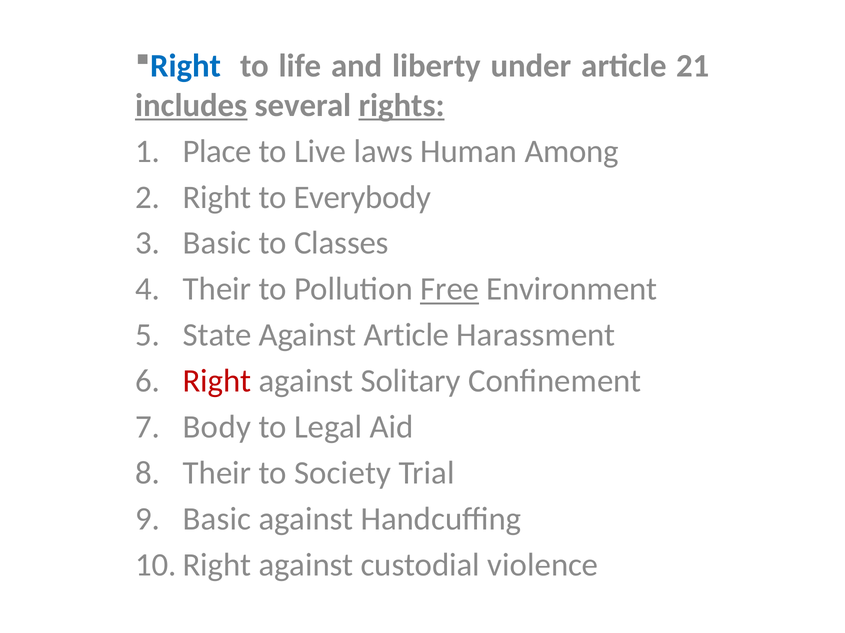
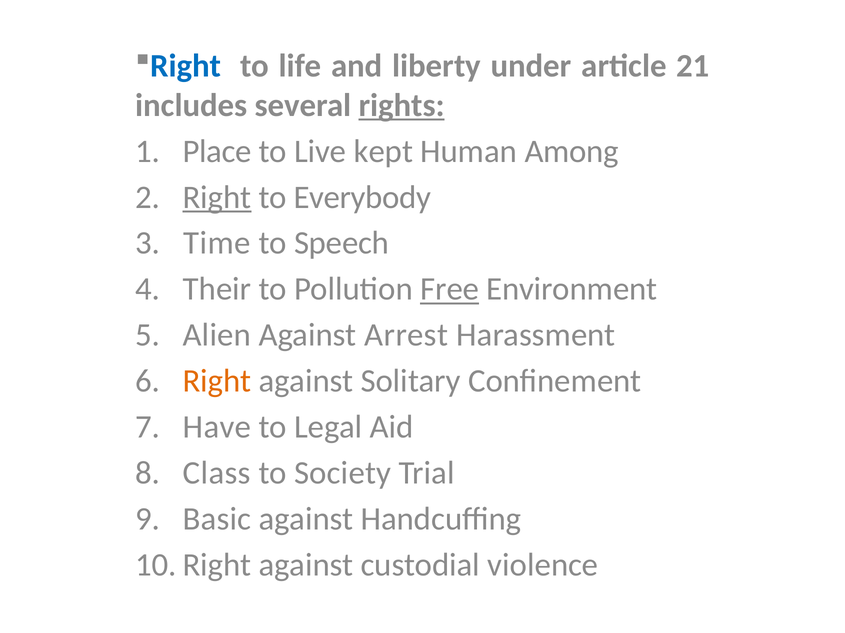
includes underline: present -> none (191, 105)
laws: laws -> kept (383, 151)
Right underline: none -> present (217, 197)
Basic: Basic -> Time (217, 243)
Classes: Classes -> Speech (342, 243)
State: State -> Alien (217, 336)
Against Article: Article -> Arrest (406, 336)
Right colour: red -> orange (217, 382)
Body: Body -> Have (217, 428)
Their: Their -> Class (217, 474)
